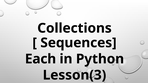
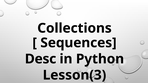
Each: Each -> Desc (41, 59)
